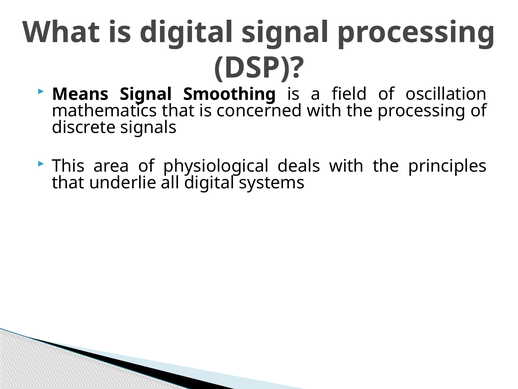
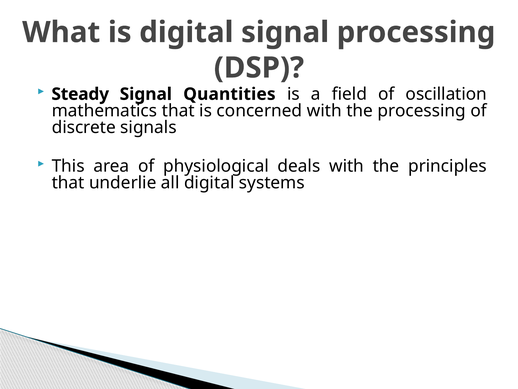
Means: Means -> Steady (80, 94)
Smoothing: Smoothing -> Quantities (229, 94)
